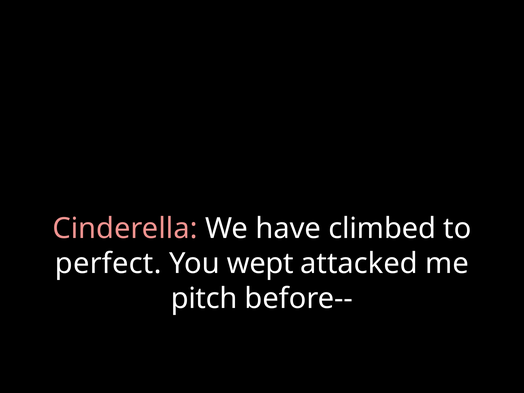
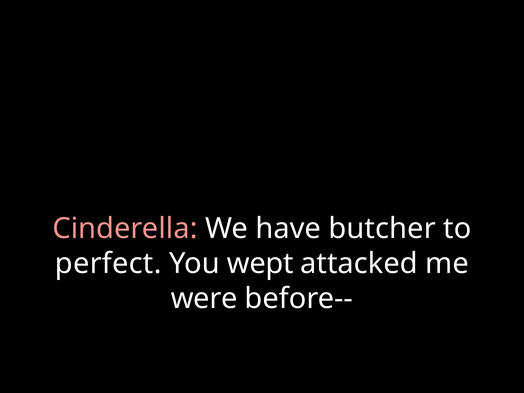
climbed: climbed -> butcher (382, 229)
pitch: pitch -> were (204, 299)
